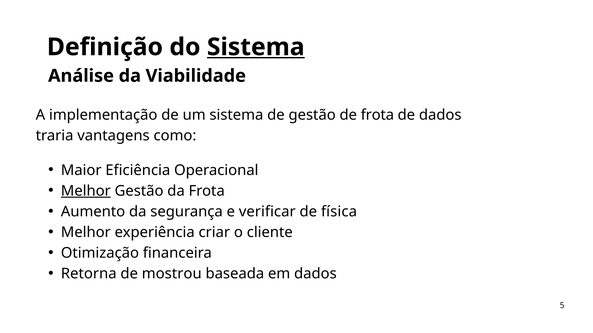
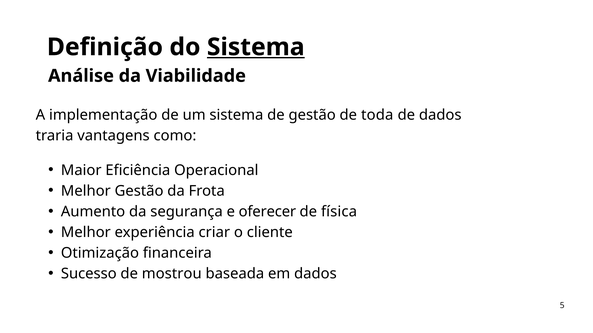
de frota: frota -> toda (377, 115)
Melhor underline: present -> none (86, 191)
verificar: verificar -> oferecer (267, 212)
Retorna: Retorna -> Sucesso (89, 274)
